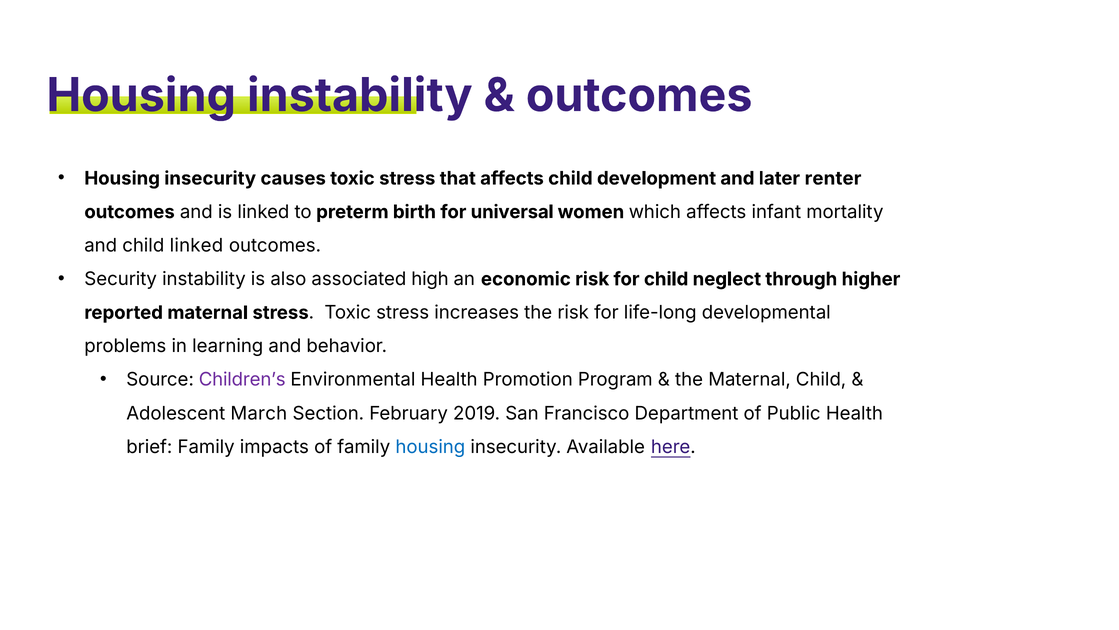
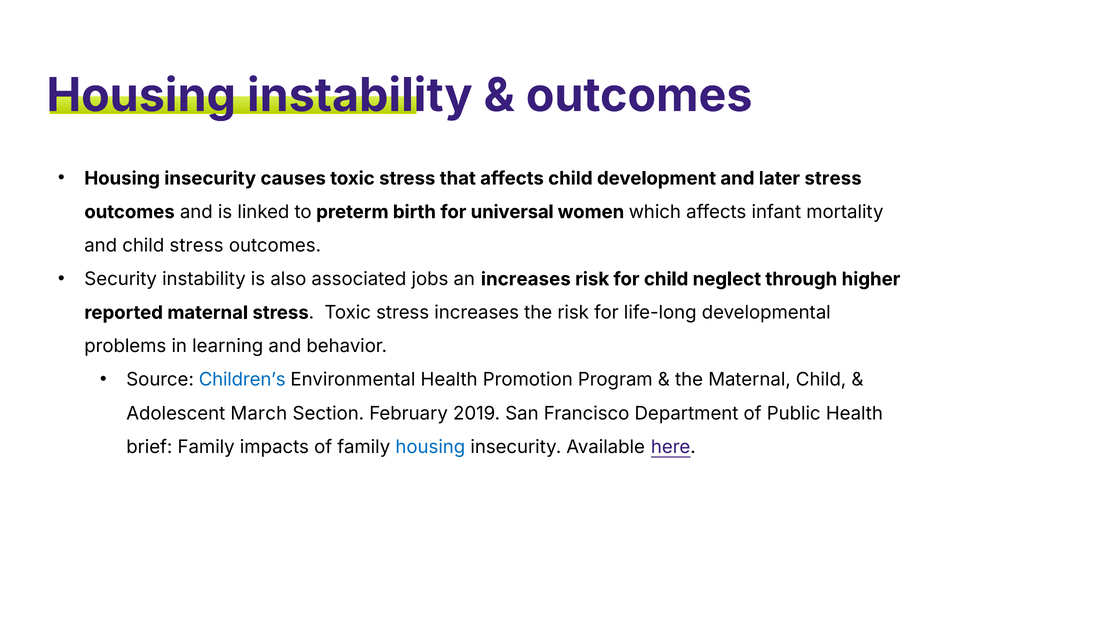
later renter: renter -> stress (833, 178)
child linked: linked -> stress (196, 245)
high: high -> jobs (430, 279)
an economic: economic -> increases (526, 279)
Children’s colour: purple -> blue (242, 379)
